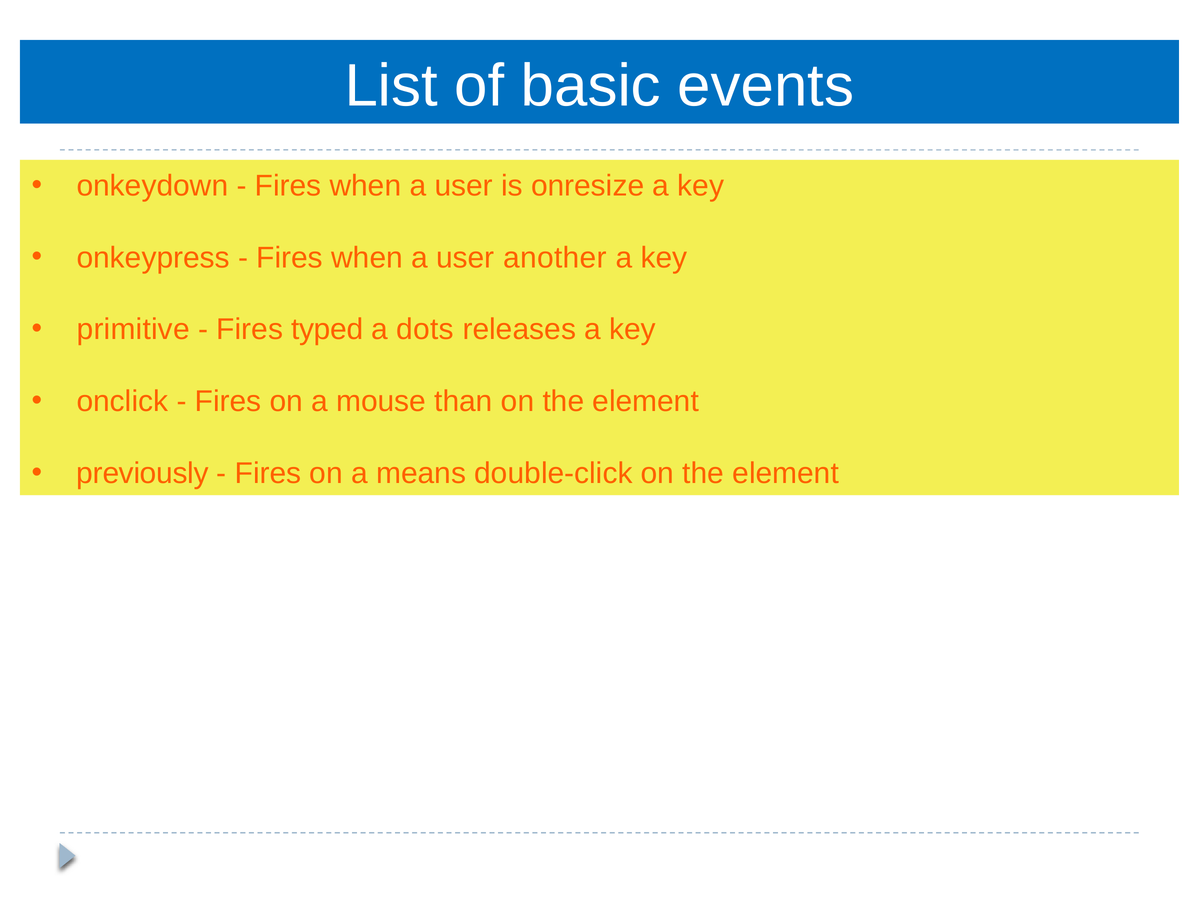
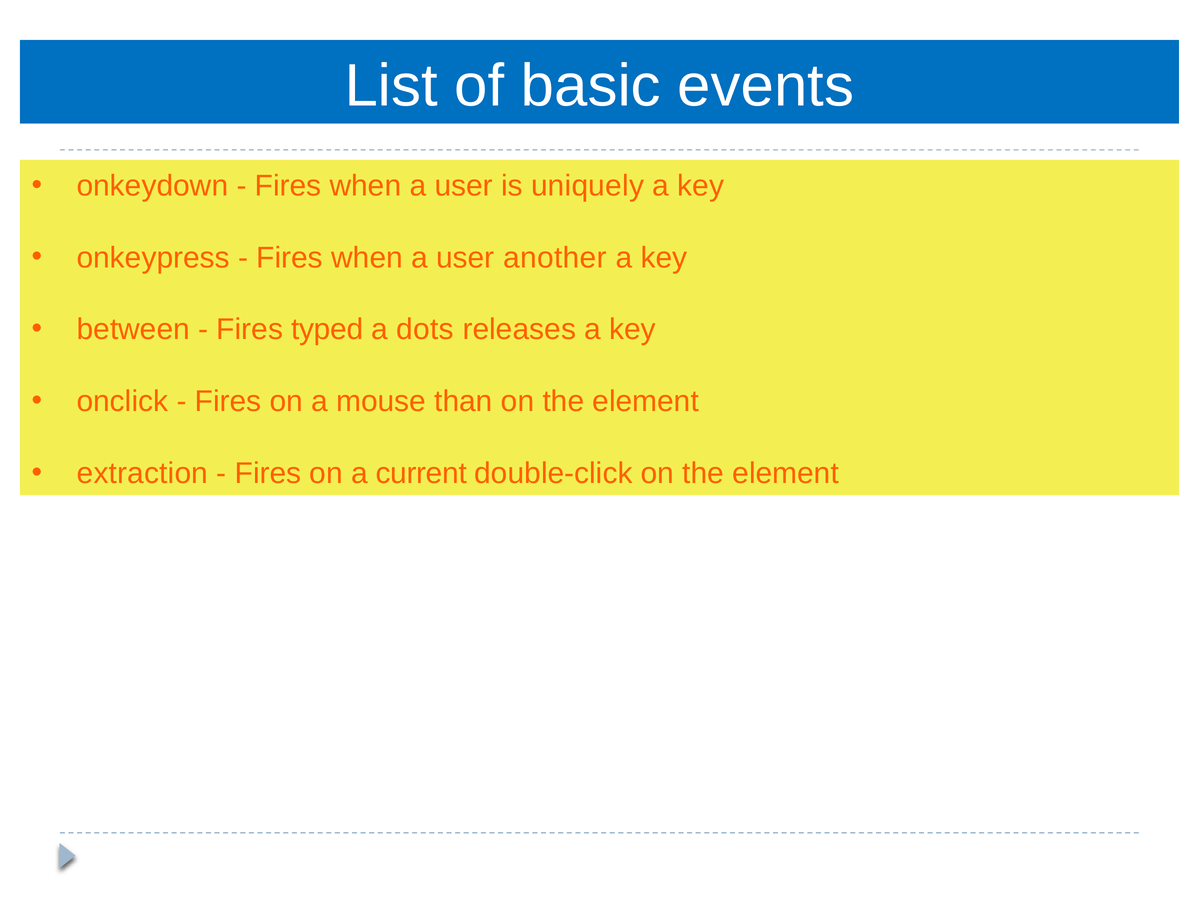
onresize: onresize -> uniquely (588, 186)
primitive: primitive -> between (133, 330)
previously: previously -> extraction (142, 474)
means: means -> current (421, 474)
